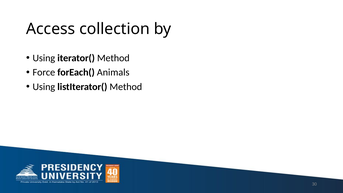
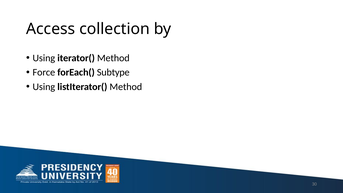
Animals: Animals -> Subtype (113, 72)
